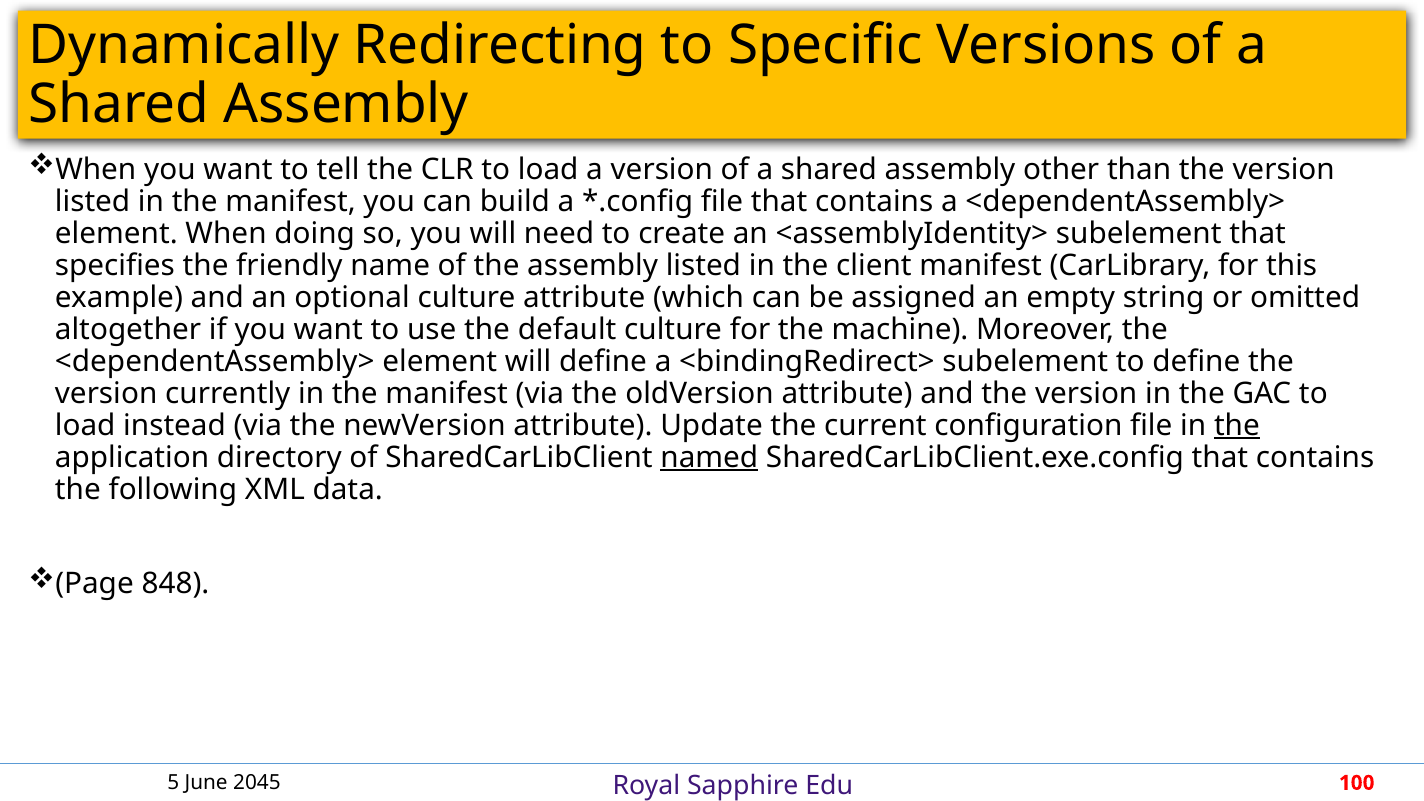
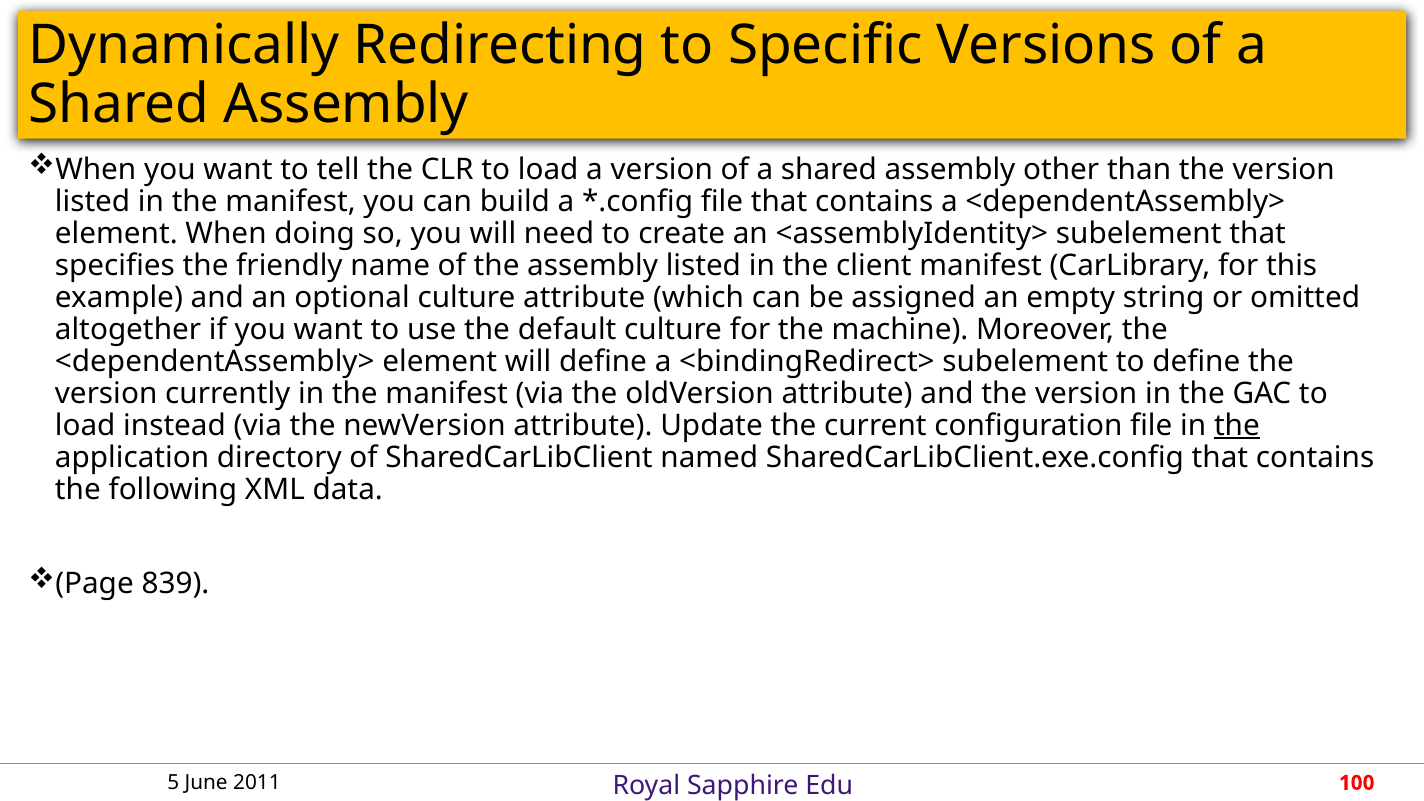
named underline: present -> none (709, 458)
848: 848 -> 839 (175, 583)
2045: 2045 -> 2011 (257, 783)
